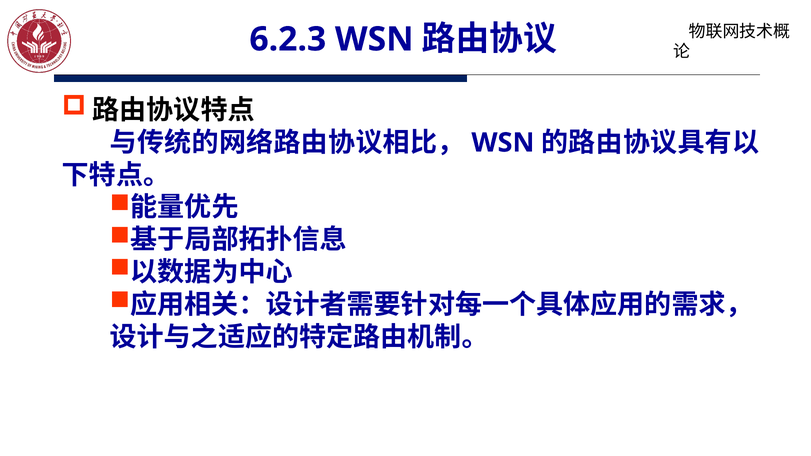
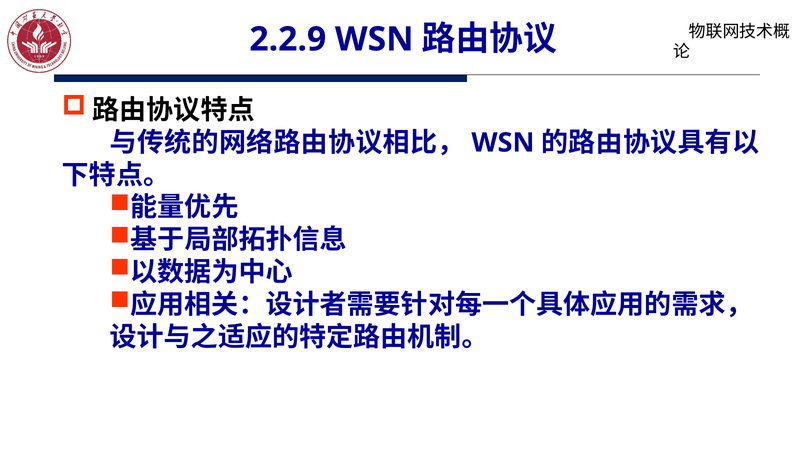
6.2.3: 6.2.3 -> 2.2.9 (288, 39)
